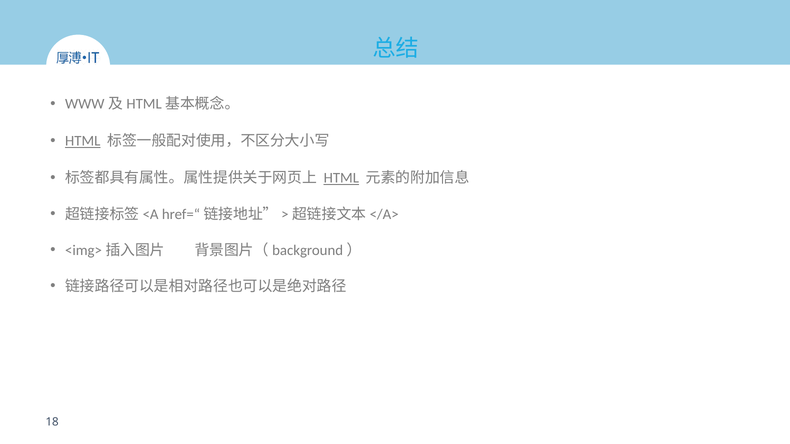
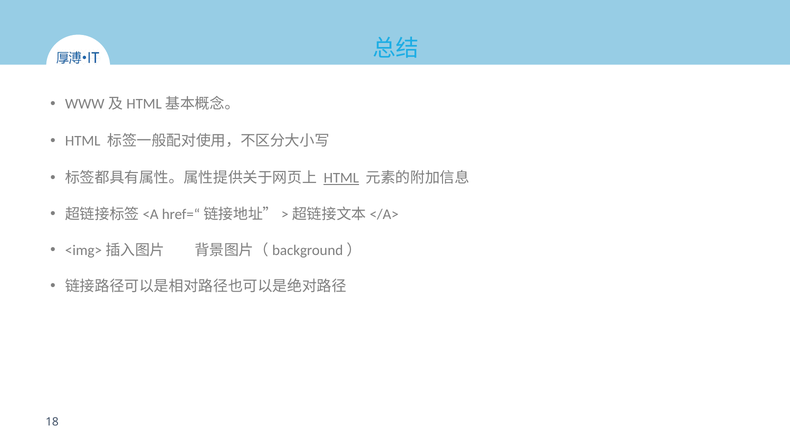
HTML underline: present -> none (83, 141)
